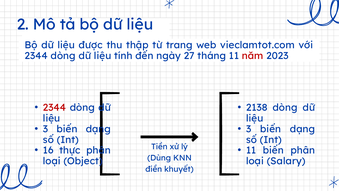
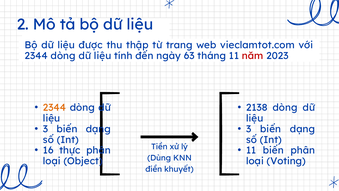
27: 27 -> 63 (189, 56)
2344 colour: red -> orange (55, 107)
Salary: Salary -> Voting (286, 161)
